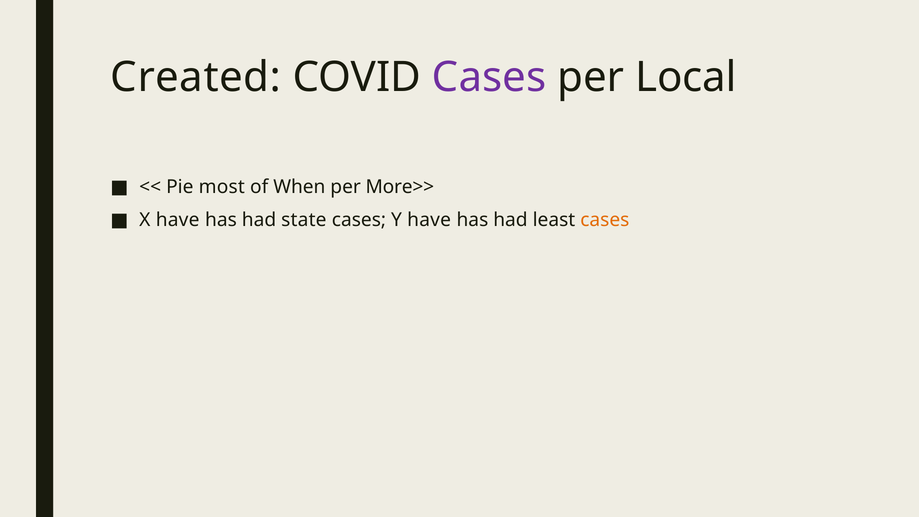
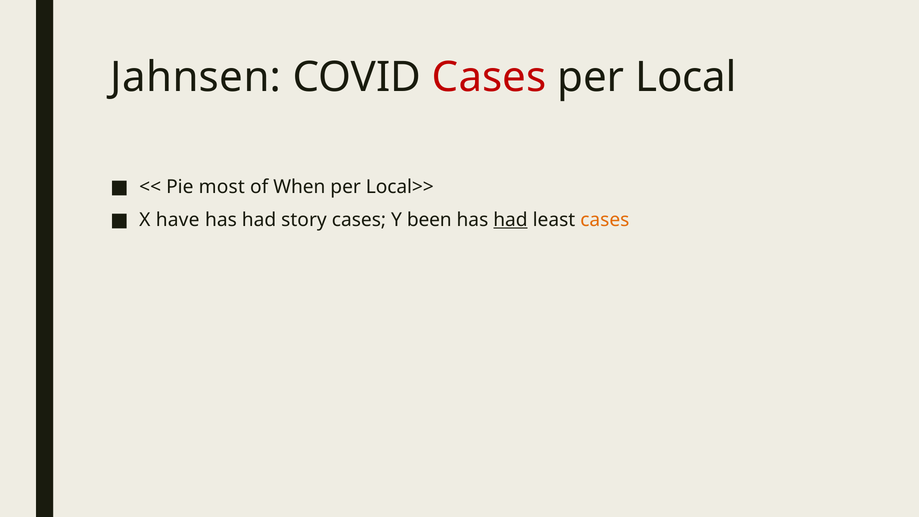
Created: Created -> Jahnsen (196, 77)
Cases colour: purple -> red (489, 77)
More>>: More>> -> Local>> (400, 187)
state: state -> story (304, 220)
Y have: have -> been (429, 220)
had underline: none -> present (510, 220)
